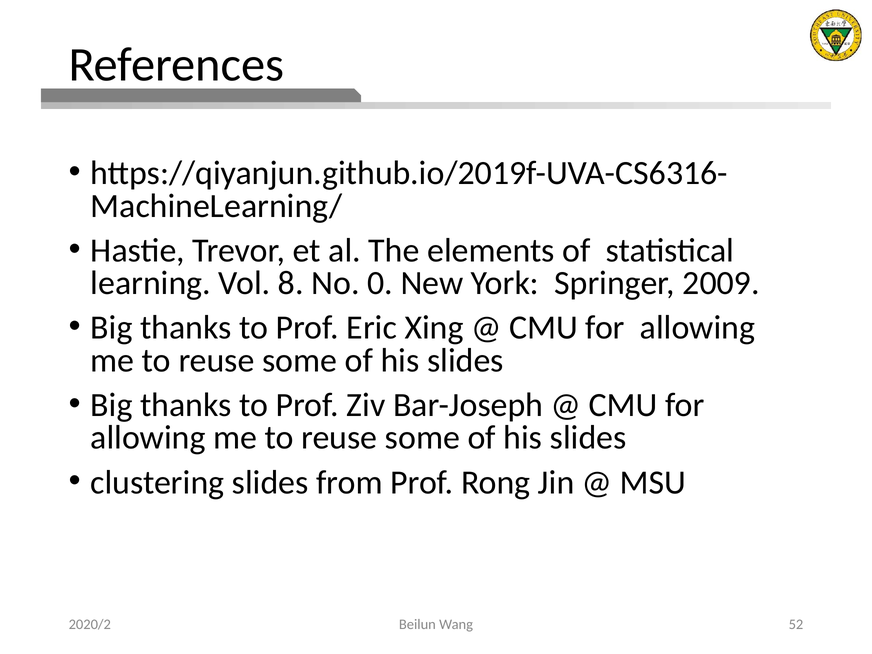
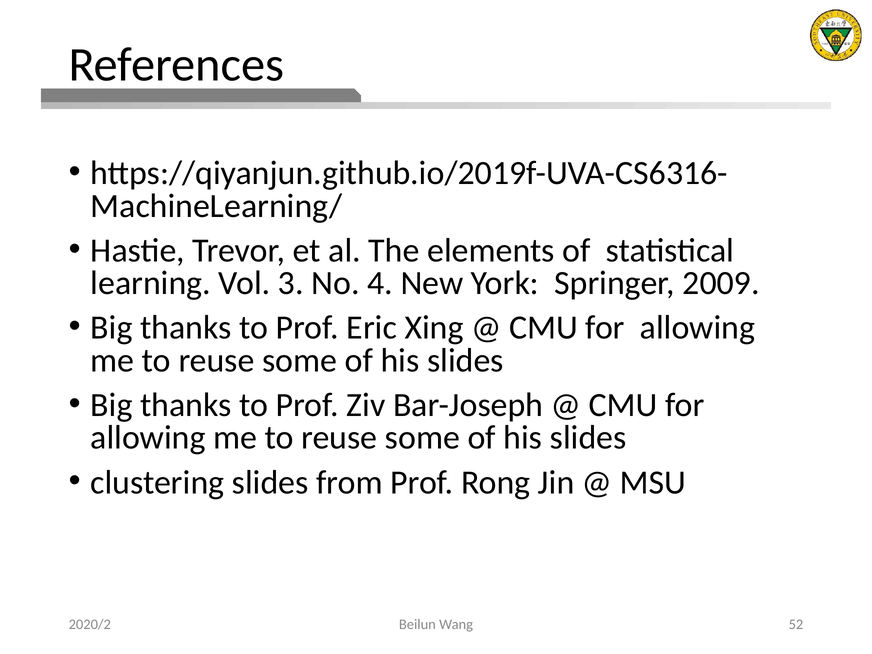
8: 8 -> 3 (291, 283)
0: 0 -> 4 (380, 283)
